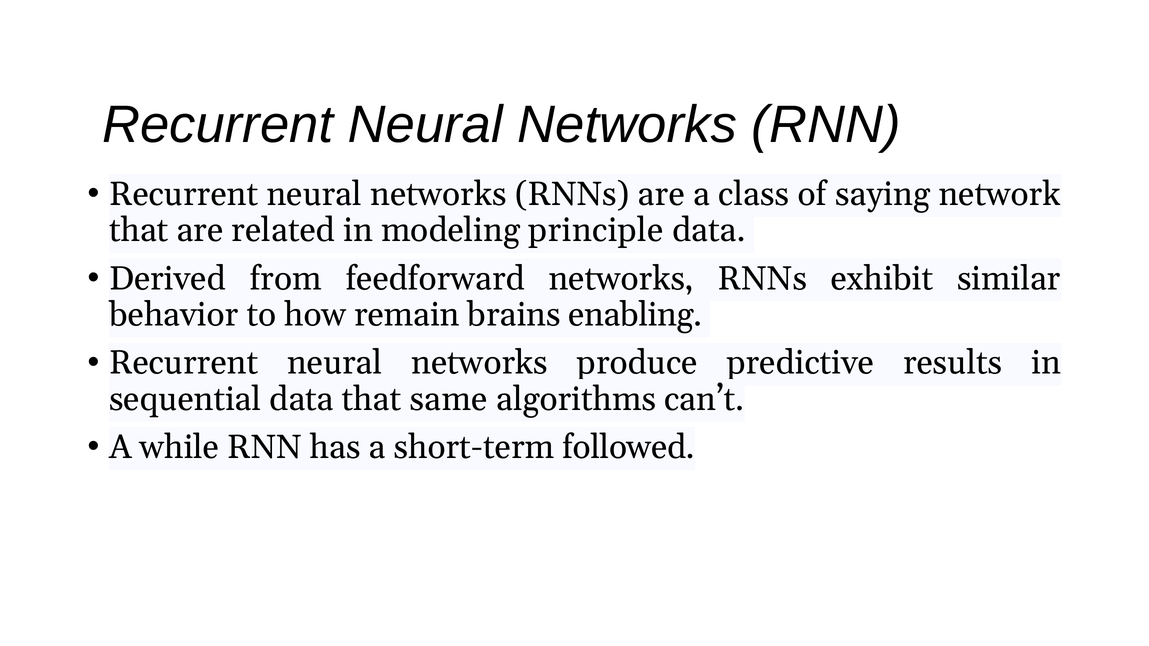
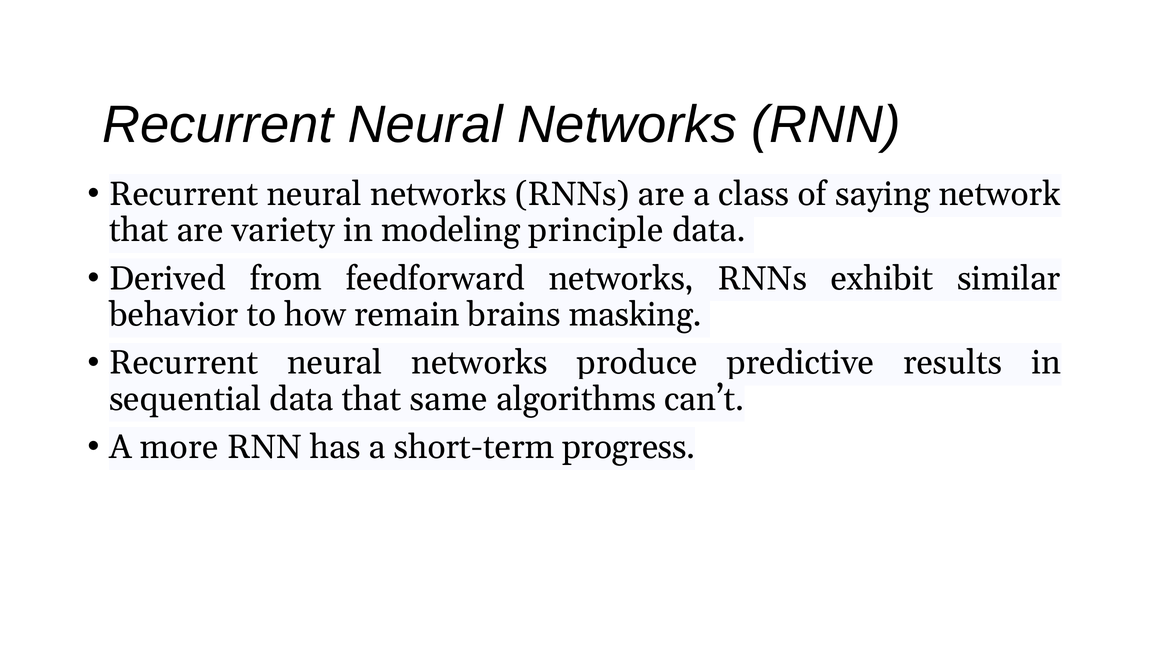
related: related -> variety (283, 230)
enabling: enabling -> masking (635, 315)
while: while -> more (179, 447)
followed: followed -> progress (629, 447)
